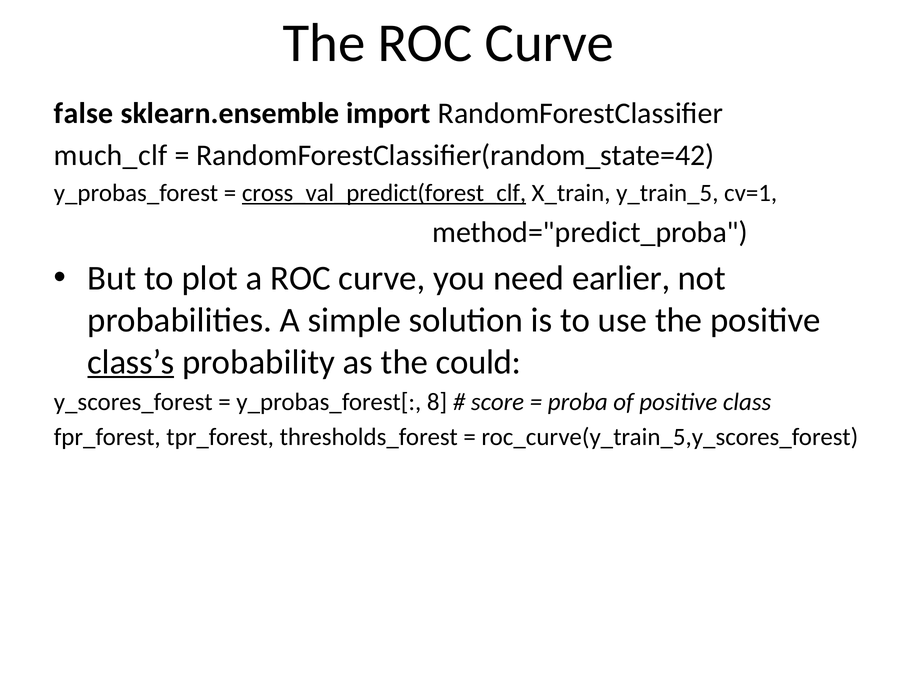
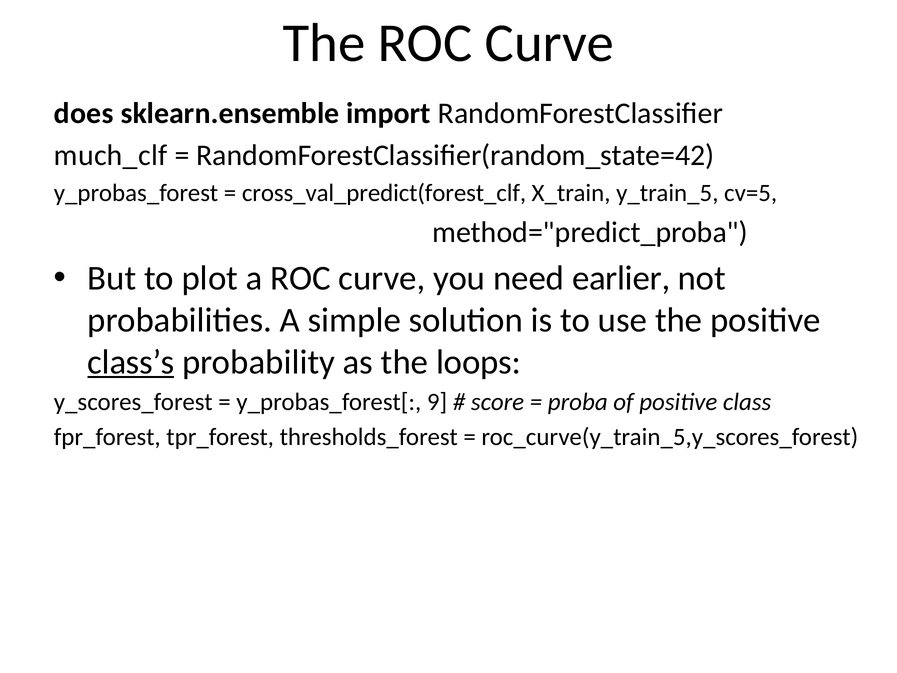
false: false -> does (84, 114)
cross_val_predict(forest_clf underline: present -> none (384, 193)
cv=1: cv=1 -> cv=5 (751, 193)
could: could -> loops (479, 362)
8: 8 -> 9 (437, 402)
